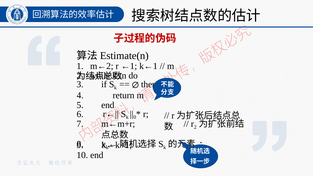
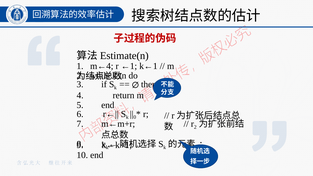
m←2: m←2 -> m←4 (102, 66)
